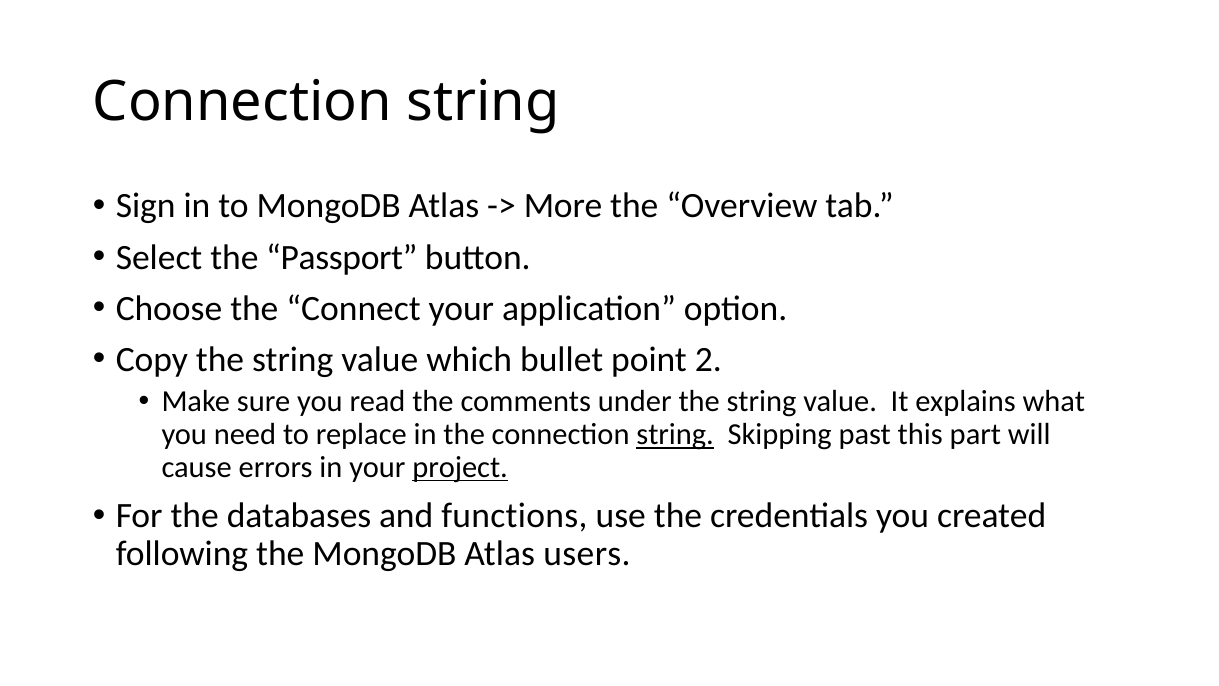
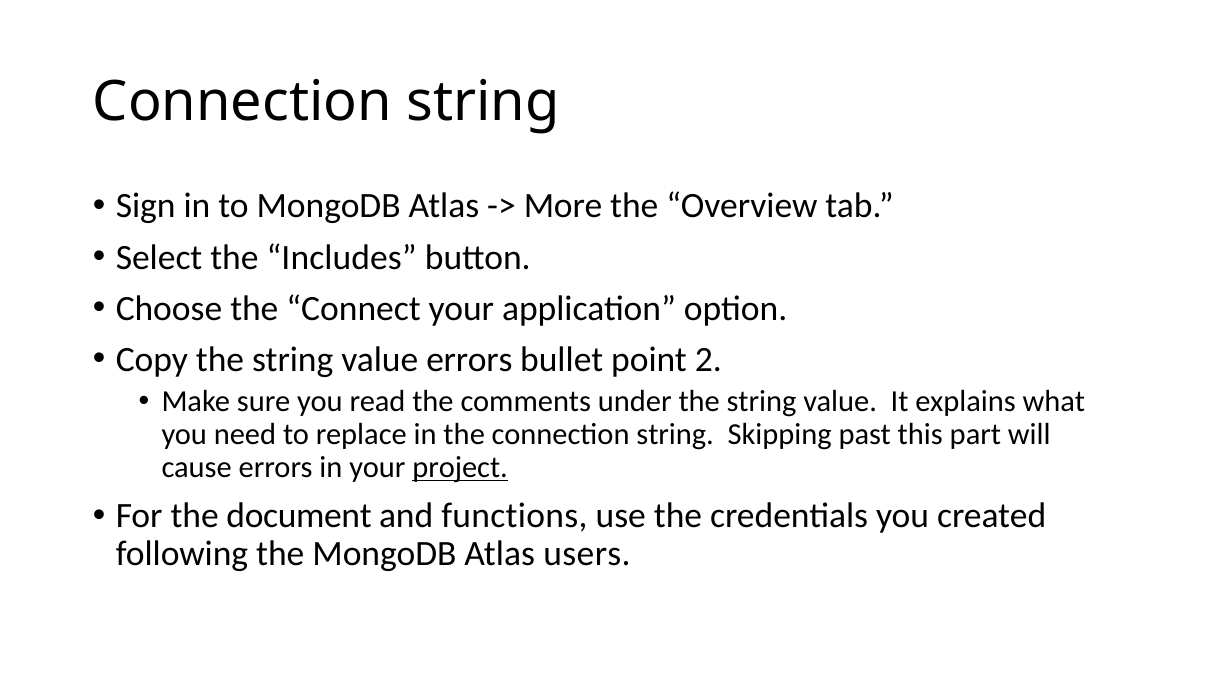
Passport: Passport -> Includes (342, 257)
value which: which -> errors (469, 359)
string underline: present -> none (675, 434)
databases: databases -> document (299, 516)
